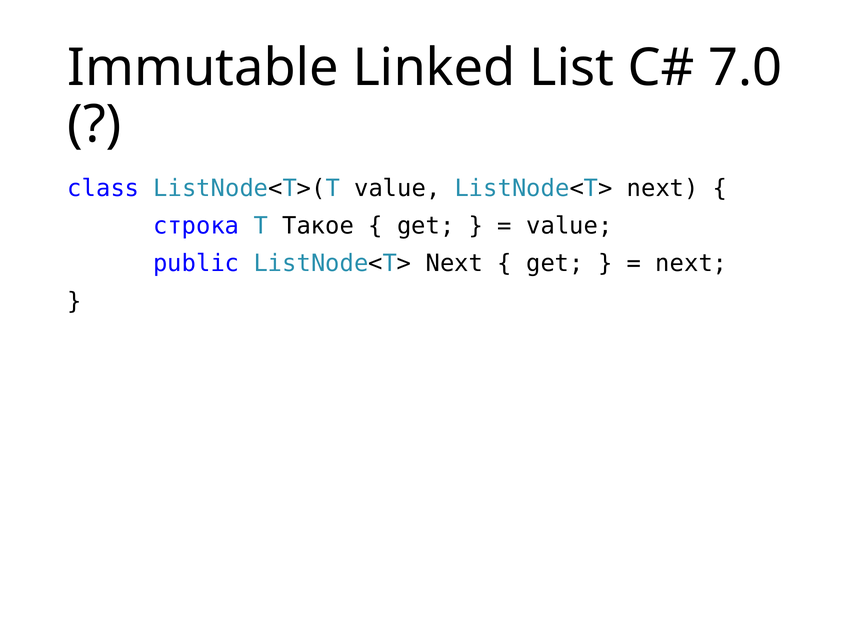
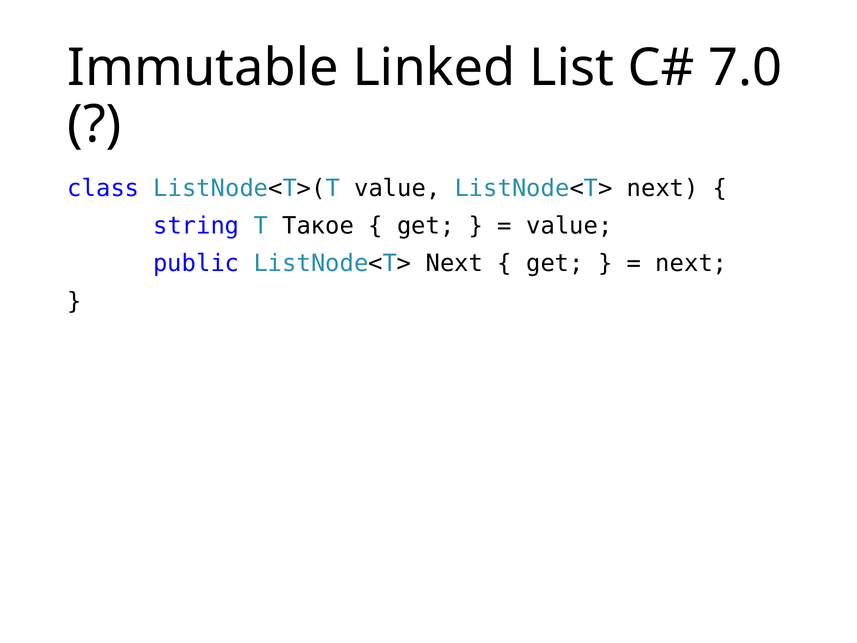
строка: строка -> string (196, 226)
